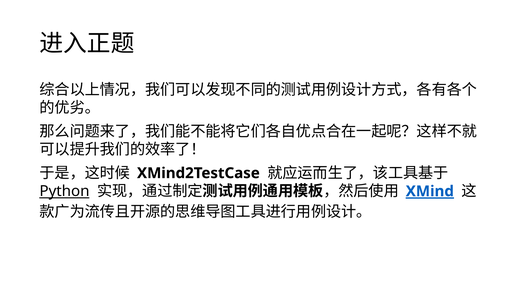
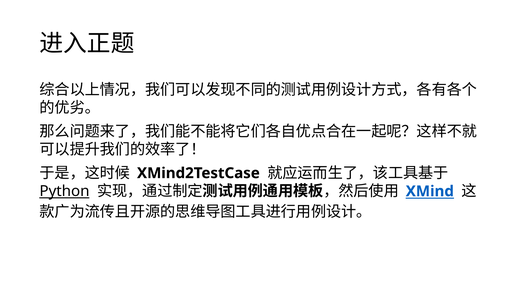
XMind underline: present -> none (430, 191)
